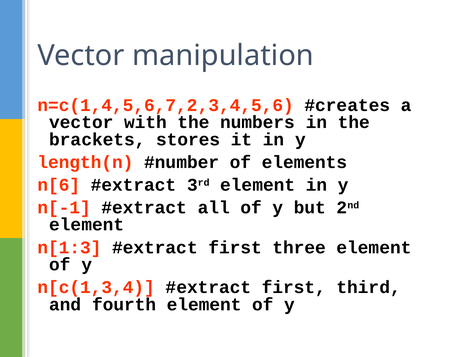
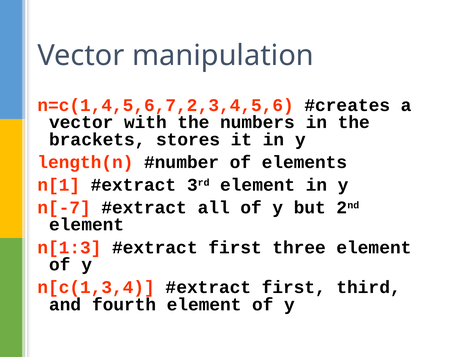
n[6: n[6 -> n[1 (59, 185)
n[-1: n[-1 -> n[-7 (64, 207)
